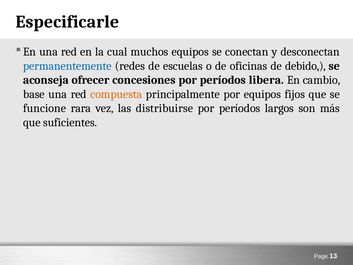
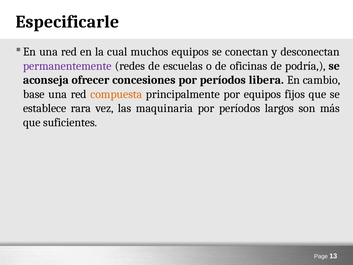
permanentemente colour: blue -> purple (67, 66)
debido: debido -> podría (305, 66)
funcione: funcione -> establece (45, 108)
distribuirse: distribuirse -> maquinaria (164, 108)
